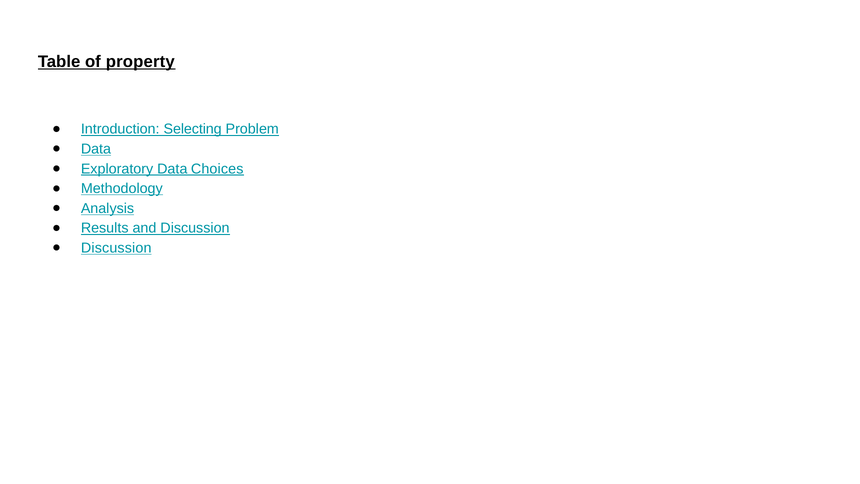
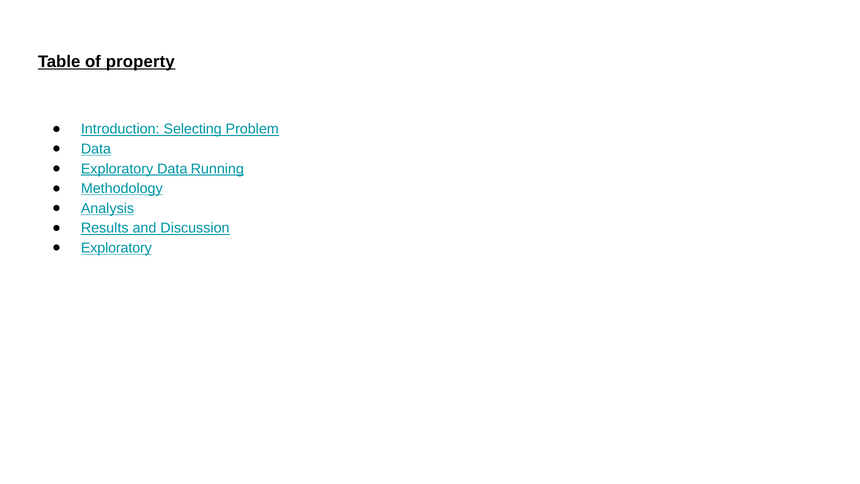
Choices: Choices -> Running (217, 169)
Discussion: Discussion -> Exploratory (116, 248)
